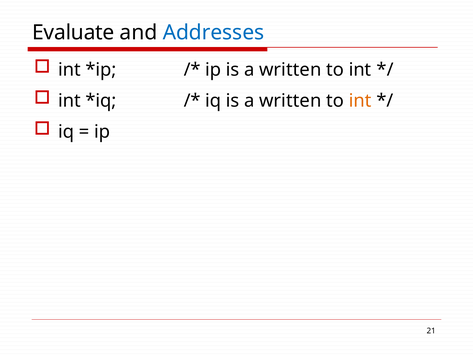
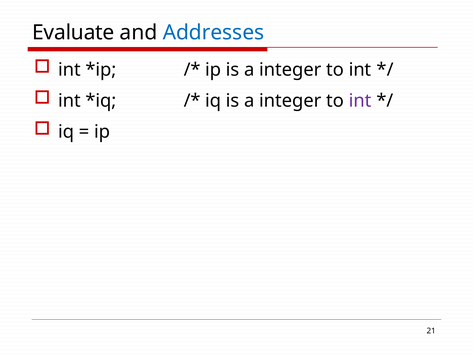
ip is a written: written -> integer (290, 70)
iq is a written: written -> integer (290, 101)
int colour: orange -> purple (360, 101)
